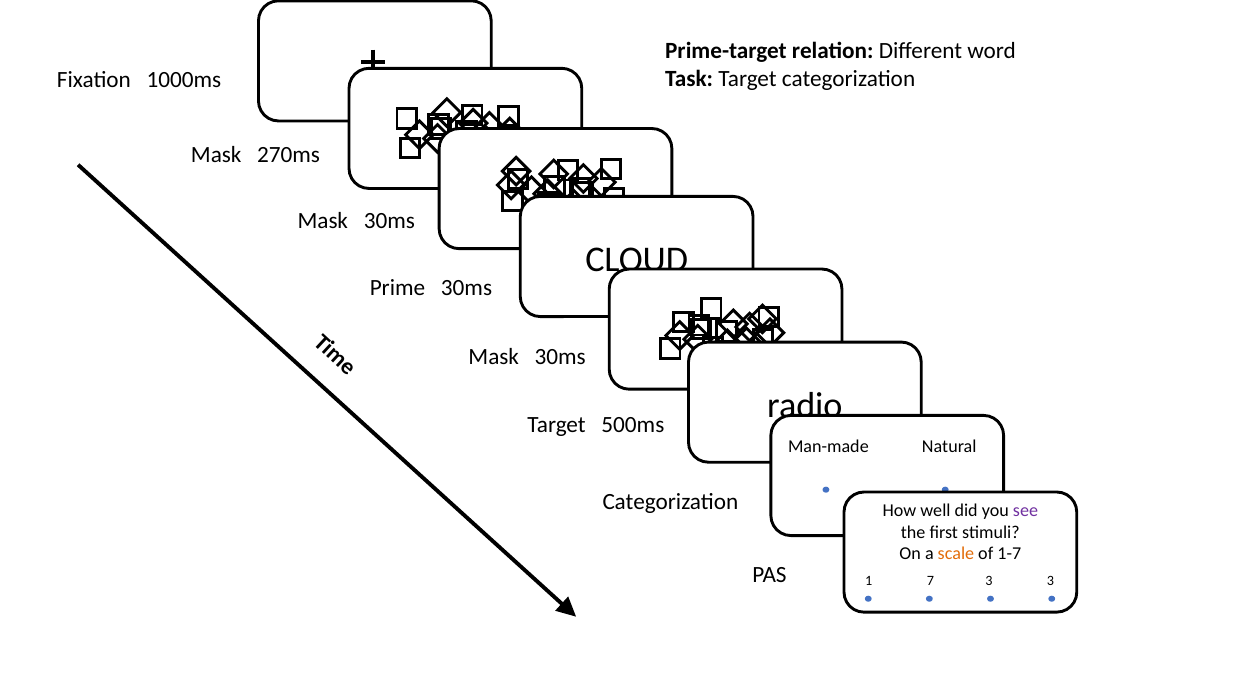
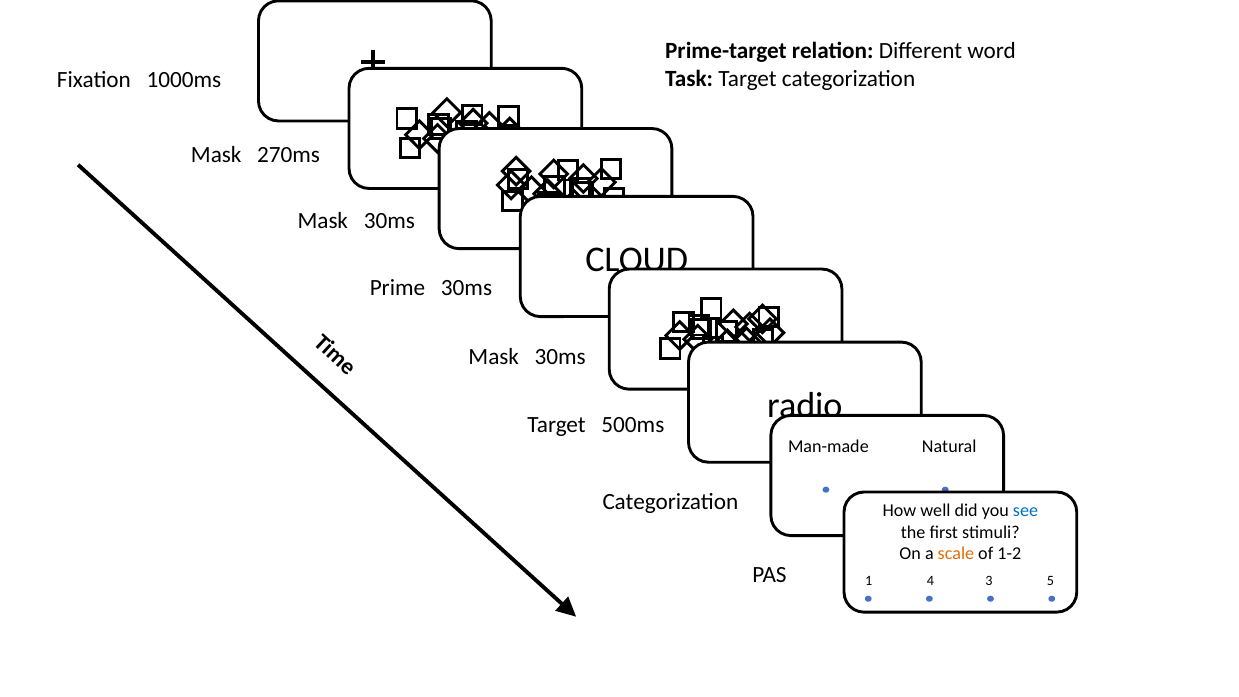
see colour: purple -> blue (1025, 510)
1-7: 1-7 -> 1-2 (1009, 554)
7: 7 -> 4 (930, 581)
3 3: 3 -> 5 (1051, 581)
